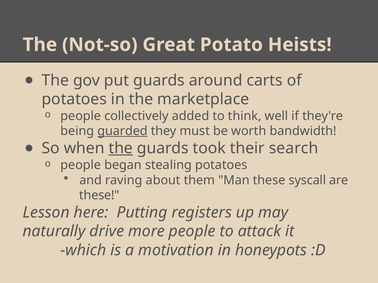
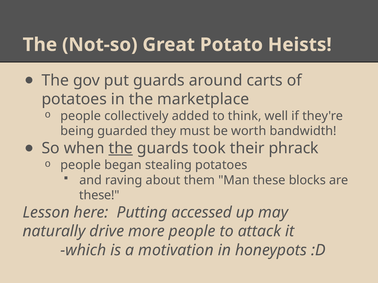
guarded underline: present -> none (122, 131)
search: search -> phrack (294, 149)
syscall: syscall -> blocks (307, 180)
registers: registers -> accessed (202, 213)
